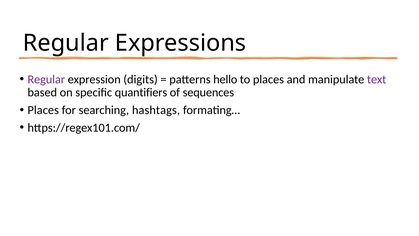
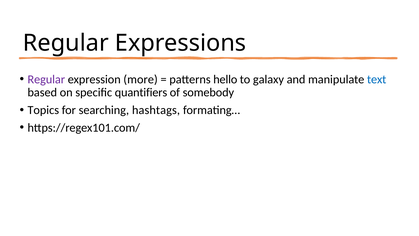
digits: digits -> more (141, 79)
to places: places -> galaxy (268, 79)
text colour: purple -> blue (377, 79)
sequences: sequences -> somebody (208, 92)
Places: Places -> Topics (43, 110)
